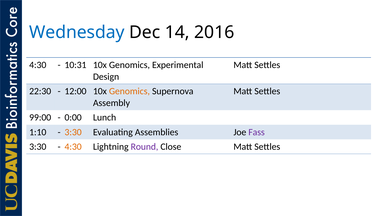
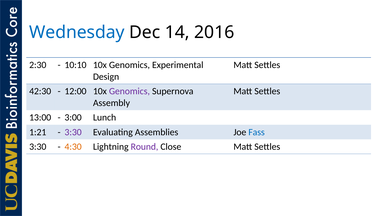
4:30: 4:30 -> 2:30 (38, 65)
10:31: 10:31 -> 10:10 (76, 65)
22:30: 22:30 -> 42:30 (40, 91)
Genomics colour: orange -> purple (129, 91)
99:00: 99:00 -> 13:00 (40, 117)
0:00: 0:00 -> 3:00 (73, 117)
1:10: 1:10 -> 1:21 (38, 132)
3:30 colour: orange -> purple (73, 132)
Fass colour: purple -> blue (257, 132)
